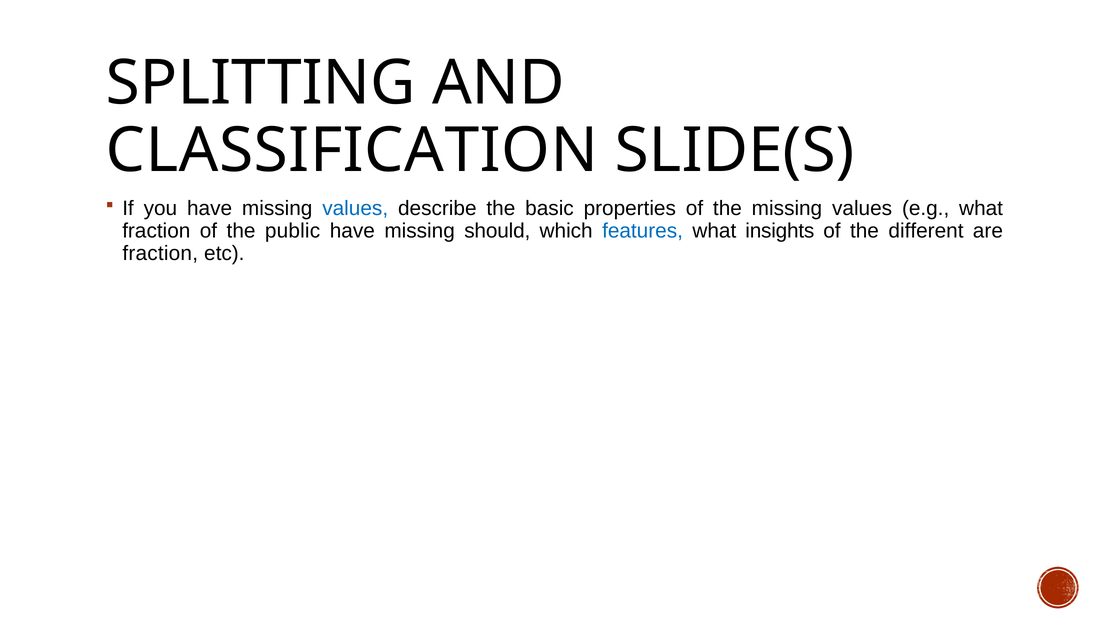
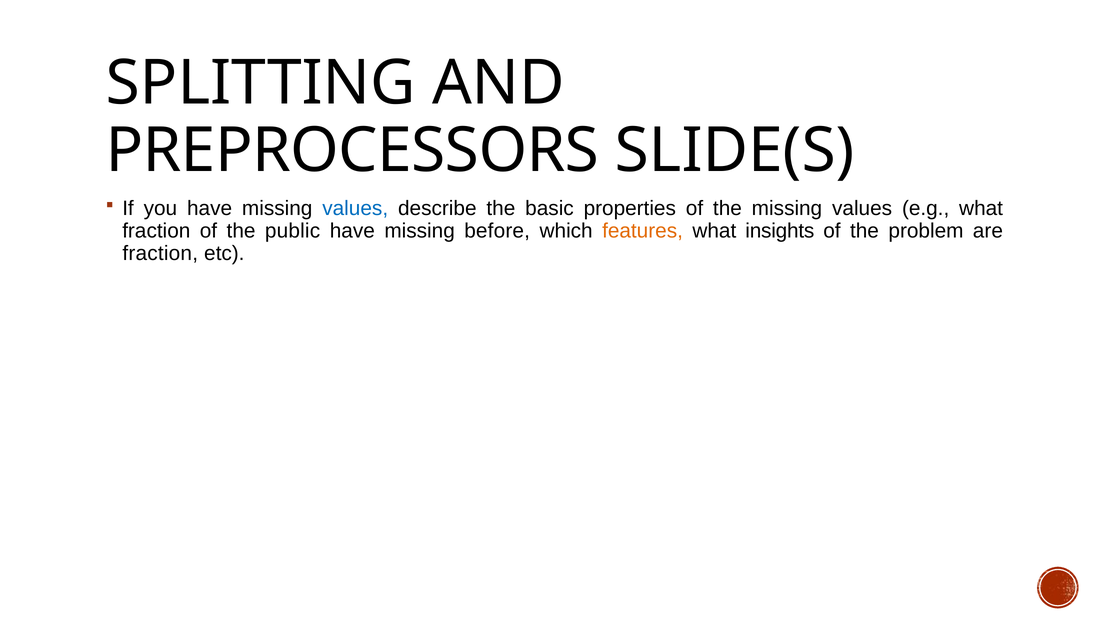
CLASSIFICATION: CLASSIFICATION -> PREPROCESSORS (352, 151)
should: should -> before (497, 231)
features colour: blue -> orange (643, 231)
different: different -> problem (926, 231)
